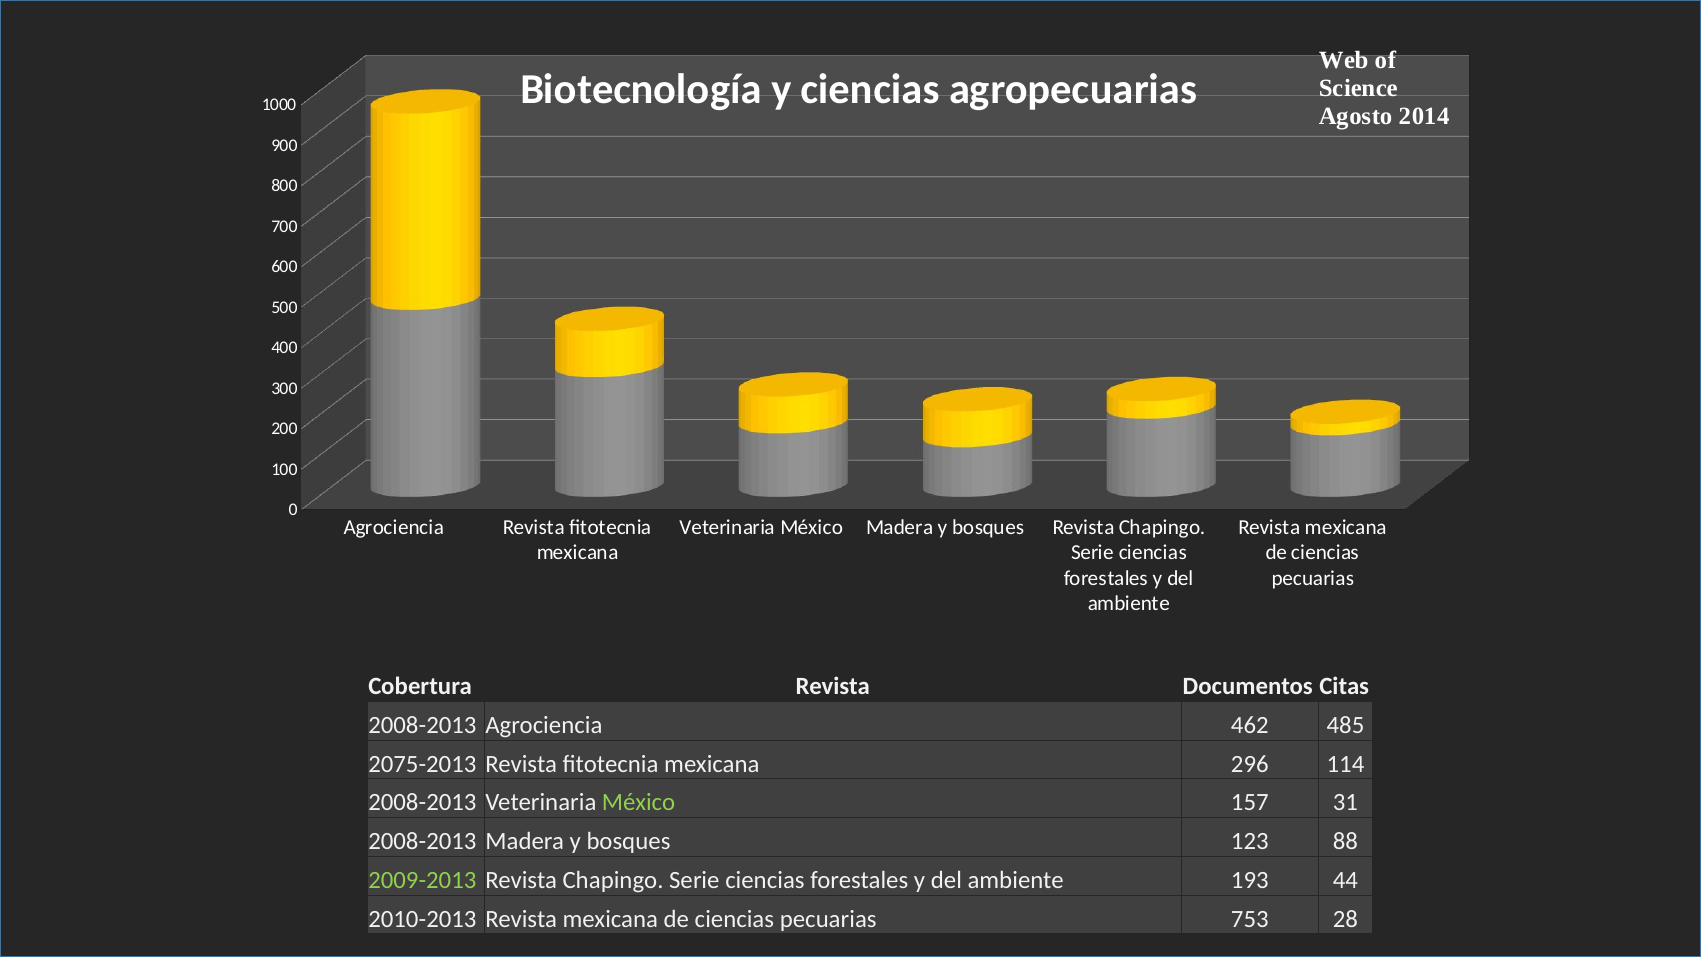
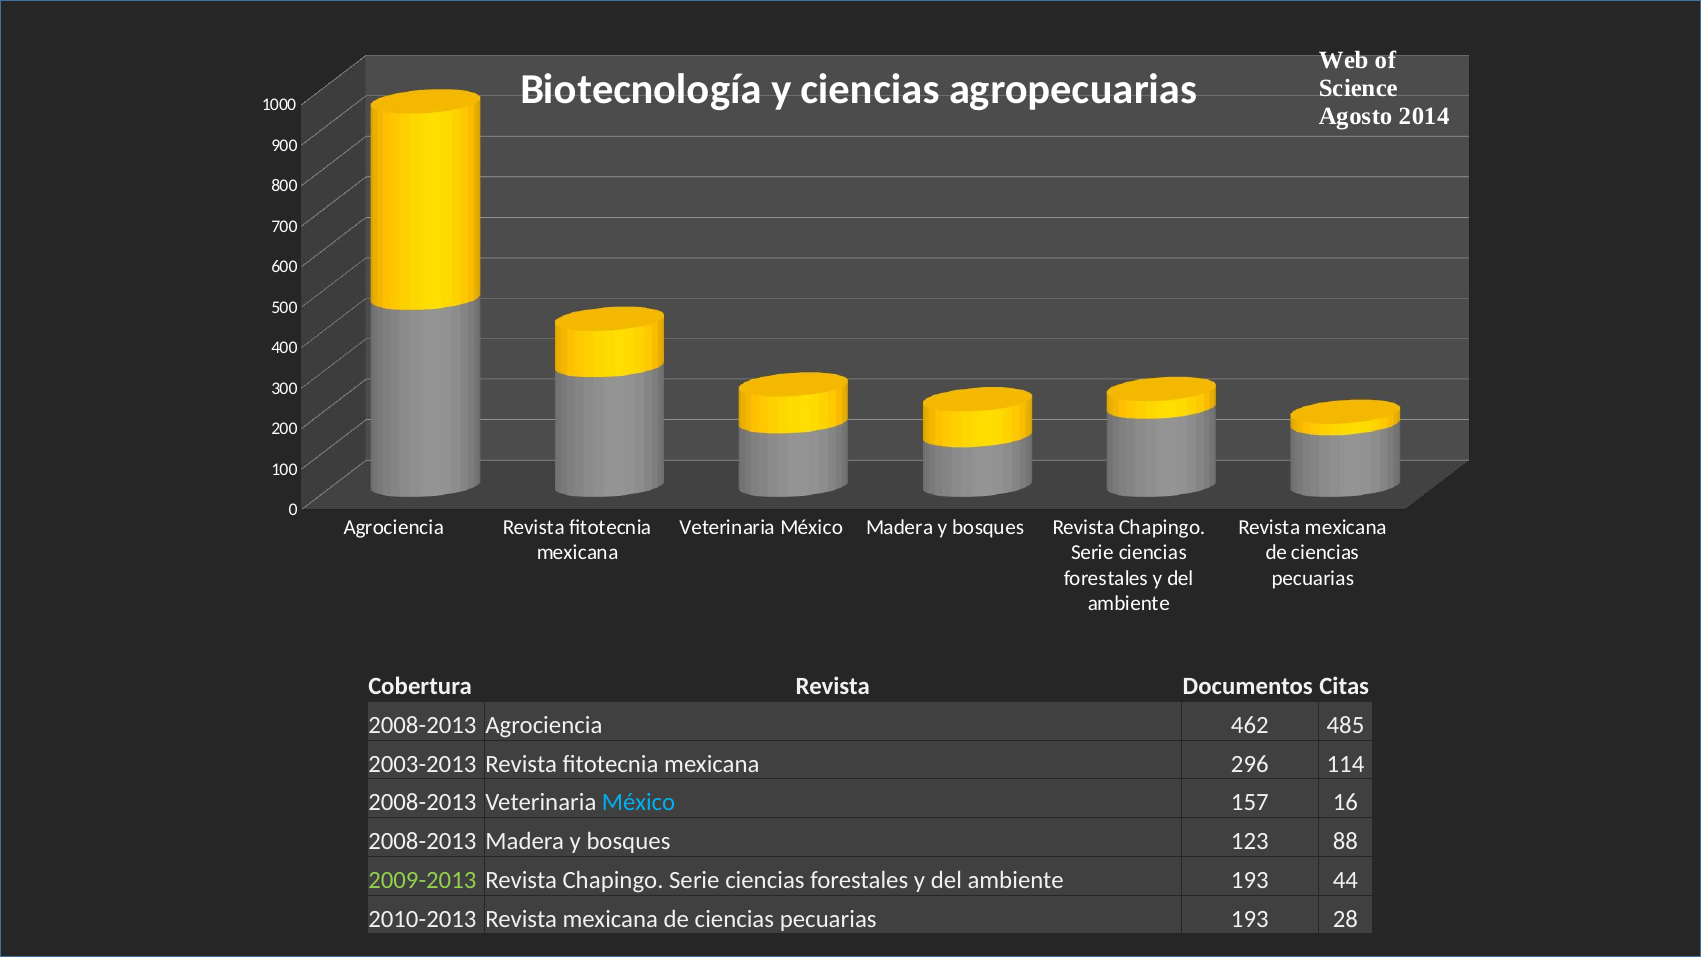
2075-2013: 2075-2013 -> 2003-2013 (422, 764)
México colour: light green -> light blue (639, 803)
31: 31 -> 16 (1345, 803)
pecuarias 753: 753 -> 193 (1250, 919)
